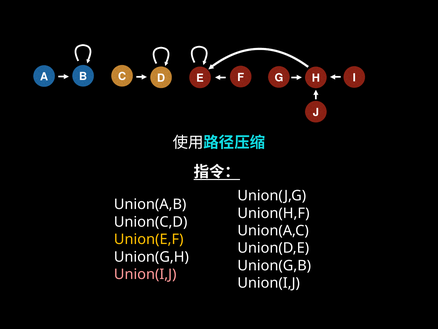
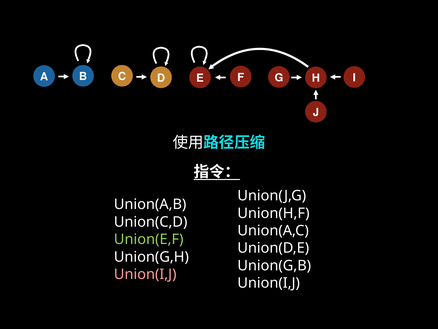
Union(E,F colour: yellow -> light green (149, 239)
